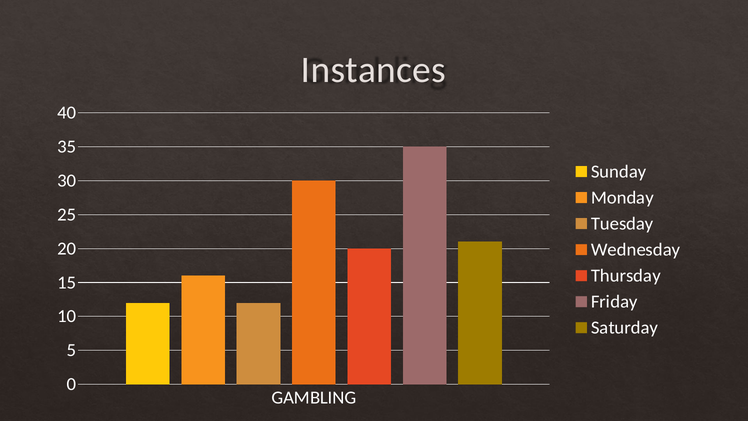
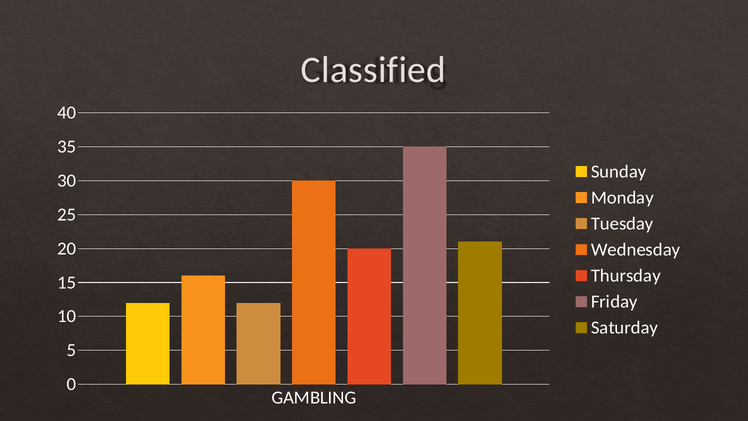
Instances: Instances -> Classified (373, 70)
